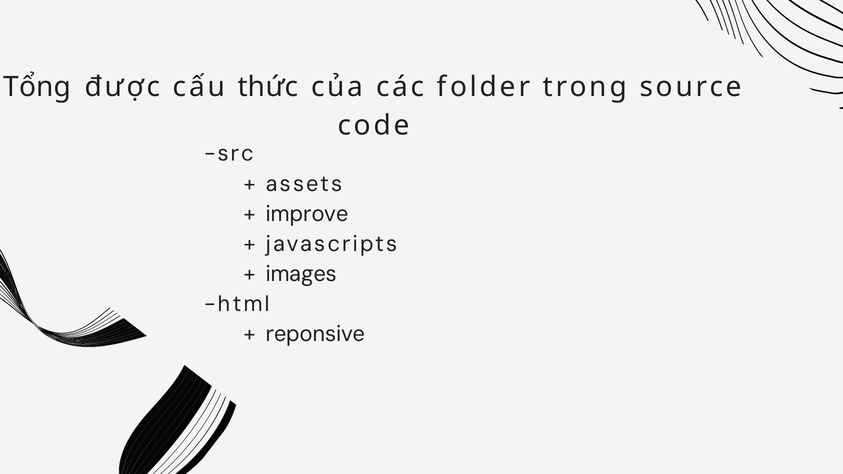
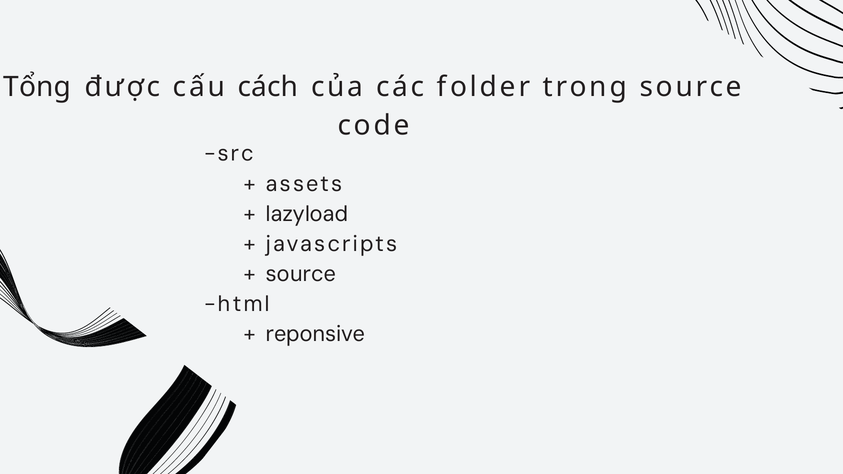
thức: thức -> cách (268, 87)
improve: improve -> lazyload (307, 214)
images: images -> source (301, 274)
